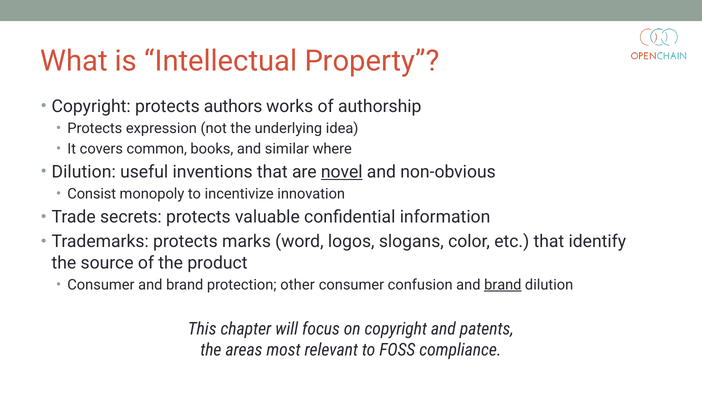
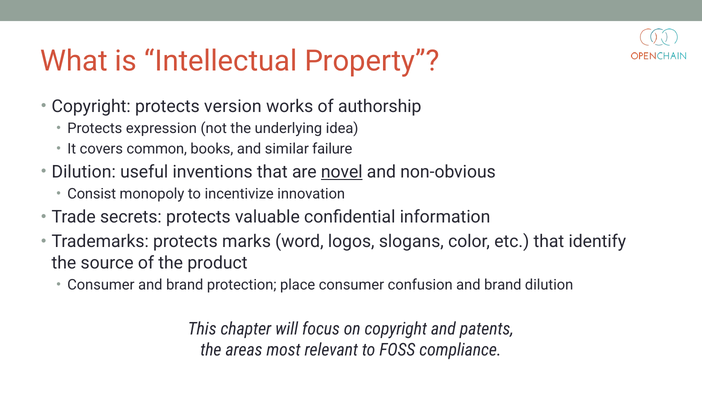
authors: authors -> version (233, 106)
where: where -> failure (332, 149)
other: other -> place (298, 285)
brand underline: present -> none (503, 285)
